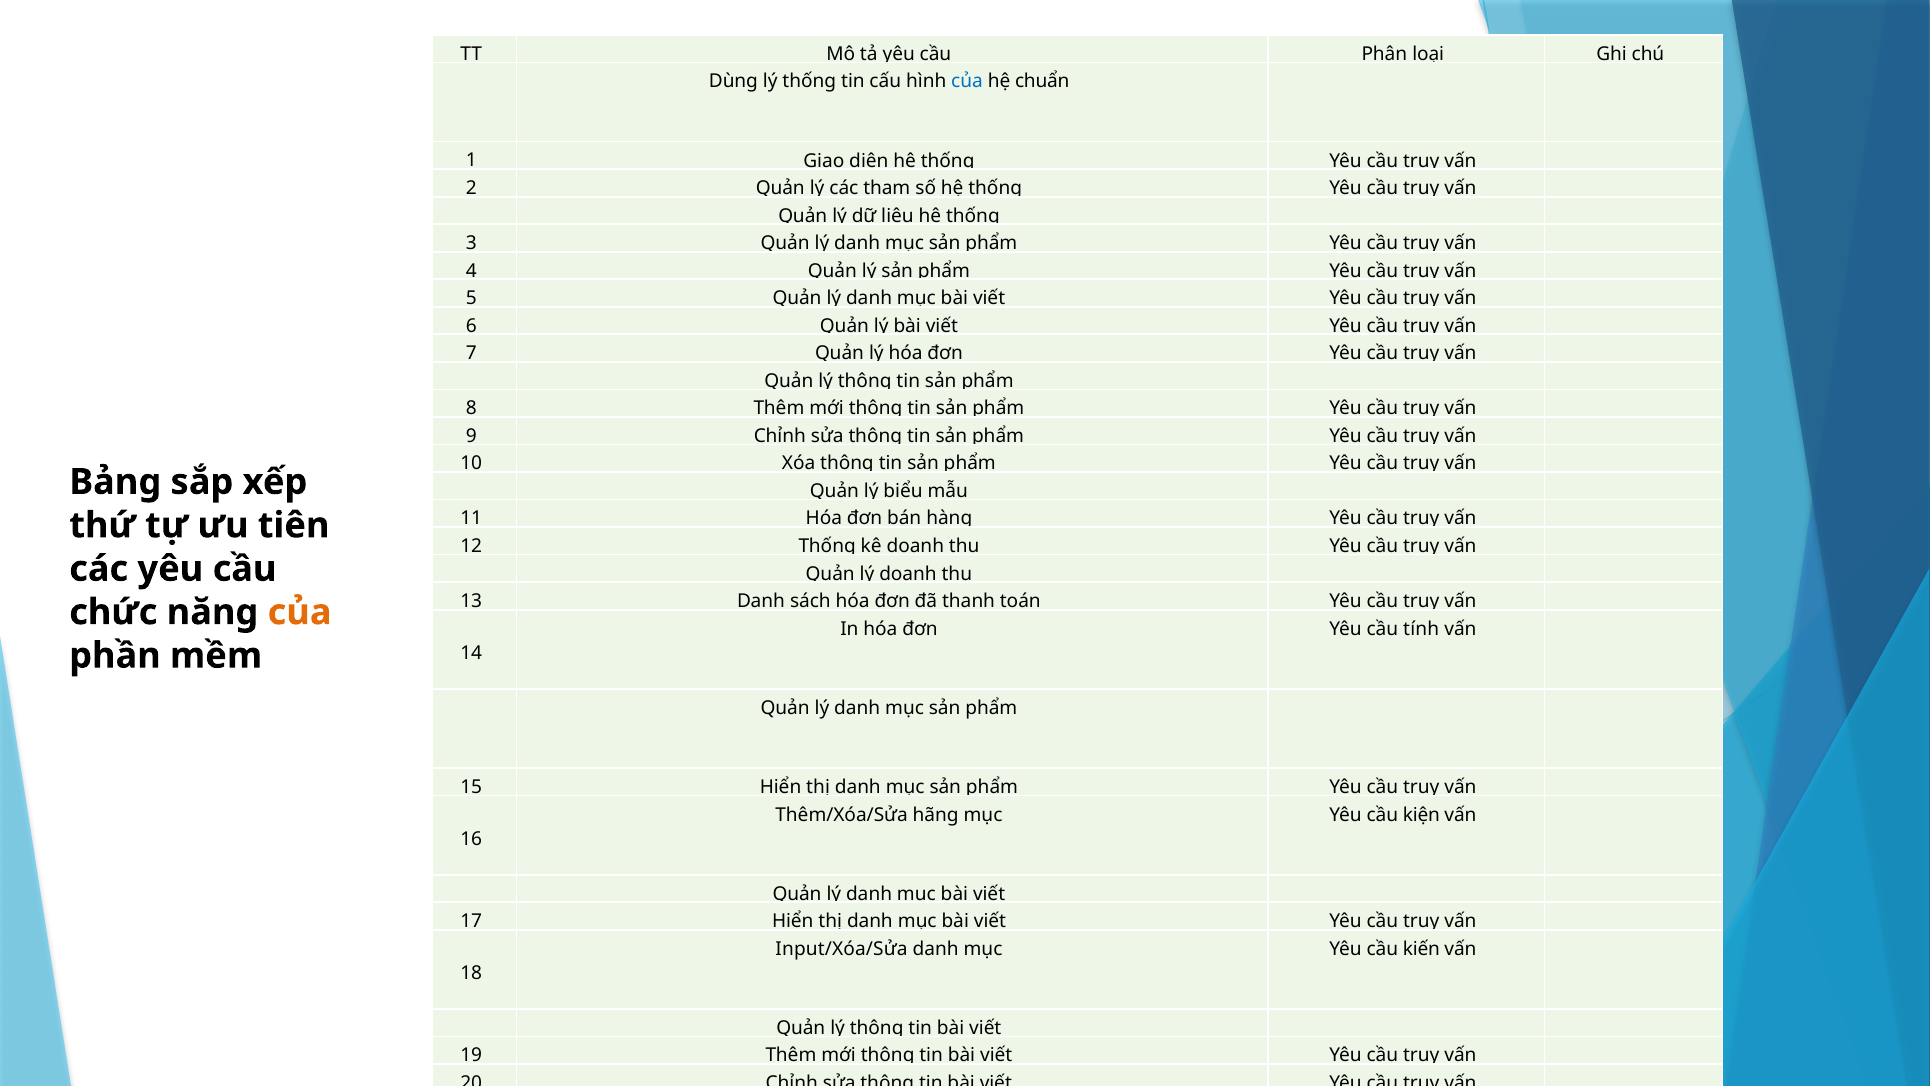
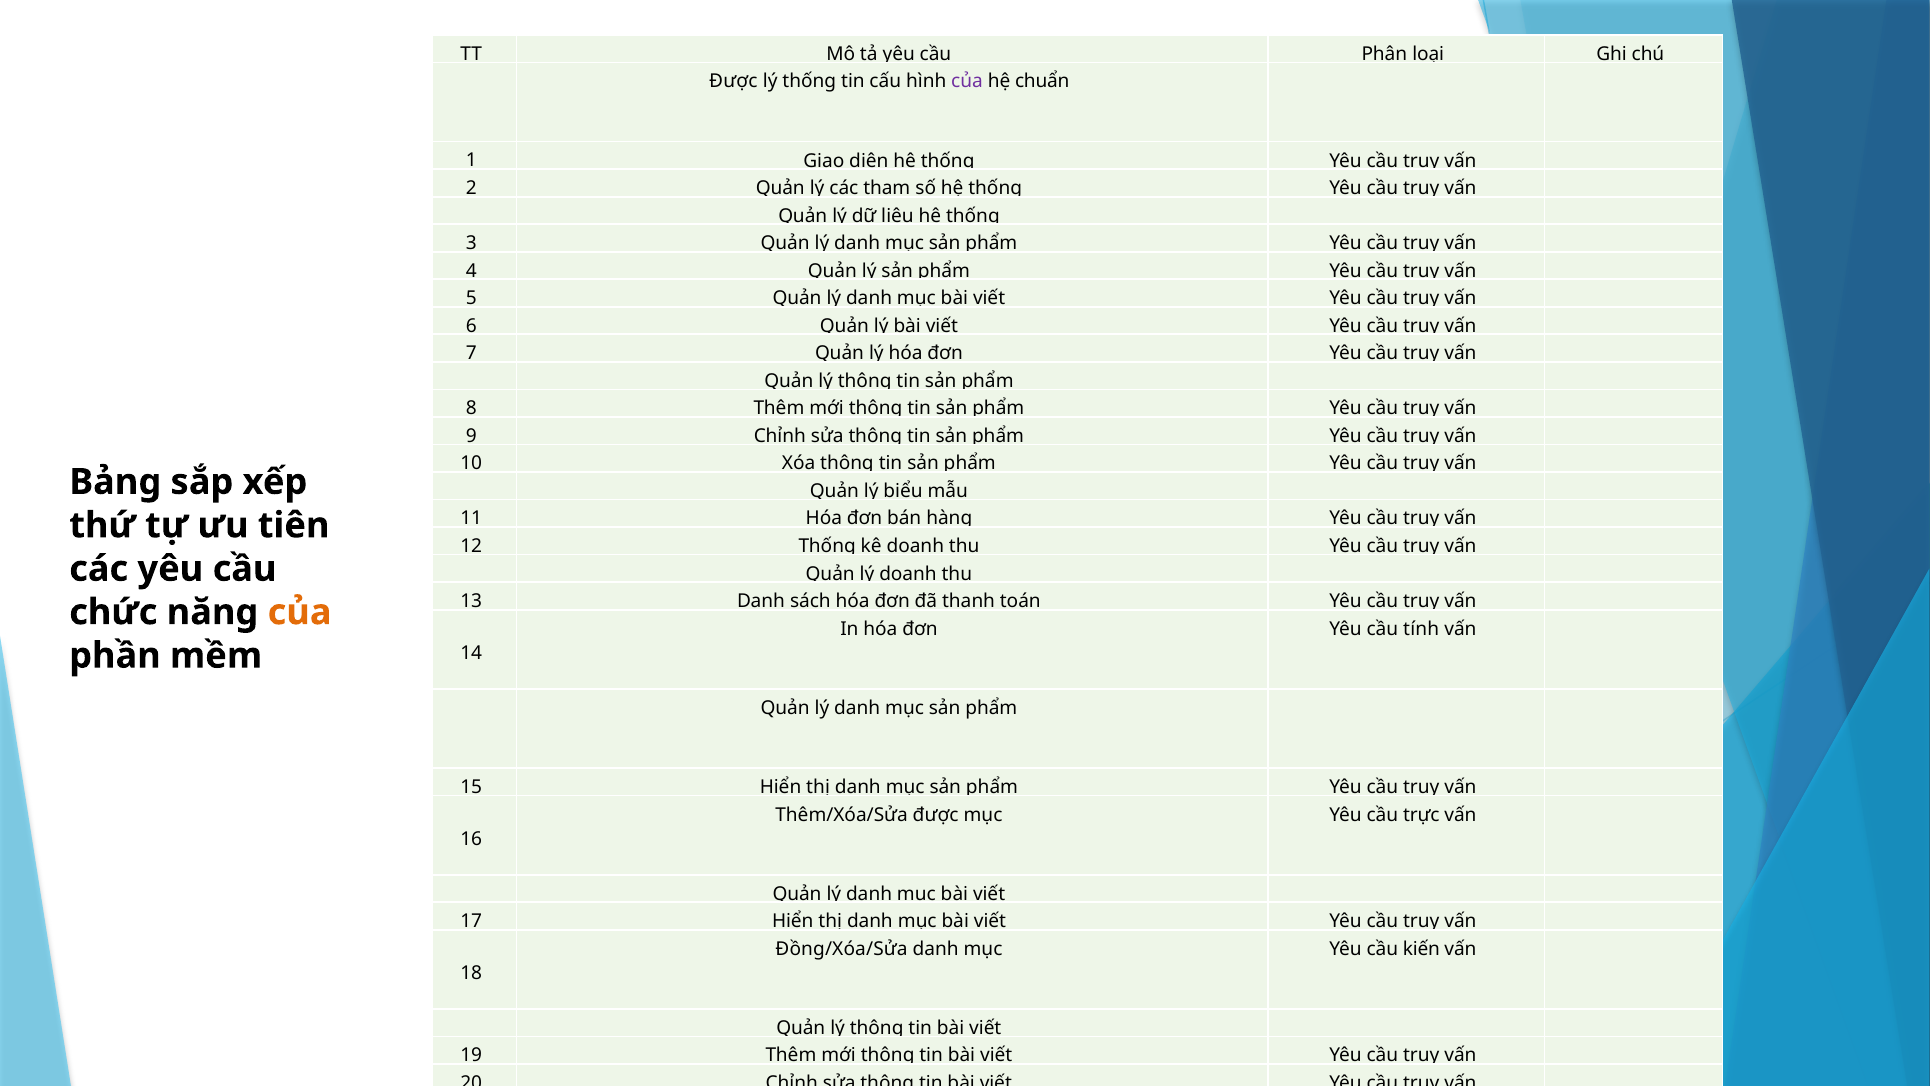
Dùng: Dùng -> Được (733, 82)
của colour: blue -> purple (967, 82)
Thêm/Xóa/Sửa hãng: hãng -> được (936, 814)
kiện: kiện -> trực (1421, 814)
Input/Xóa/Sửa: Input/Xóa/Sửa -> Đồng/Xóa/Sửa (842, 949)
